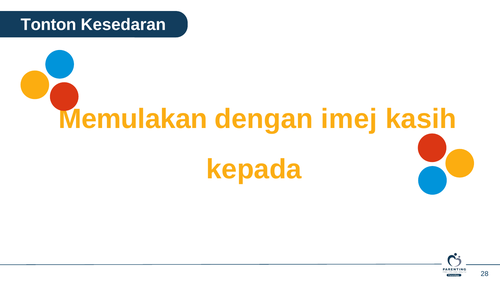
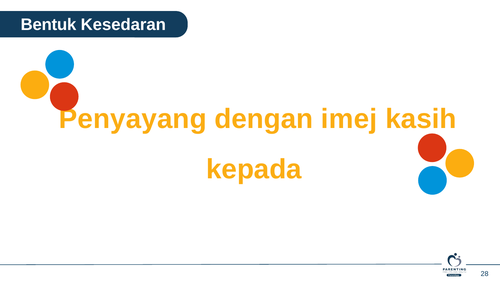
Tonton: Tonton -> Bentuk (48, 24)
Memulakan: Memulakan -> Penyayang (133, 119)
